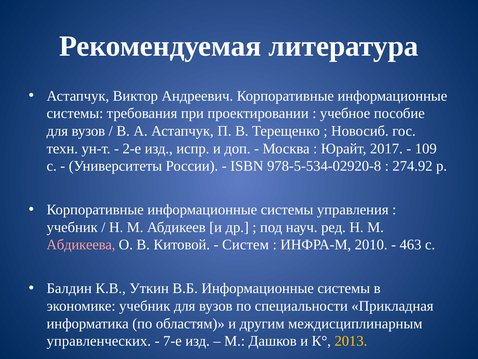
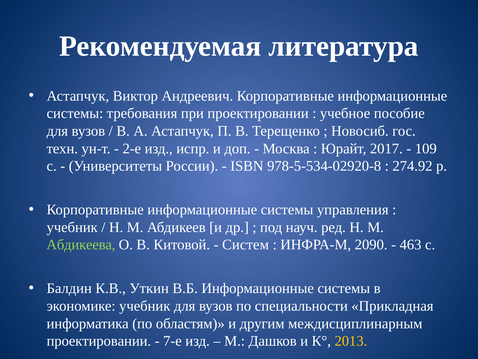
Абдикеева colour: pink -> light green (81, 244)
2010: 2010 -> 2090 (371, 244)
управленческих: управленческих -> проектировании (99, 341)
